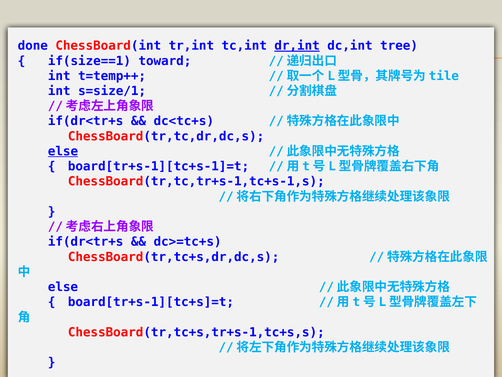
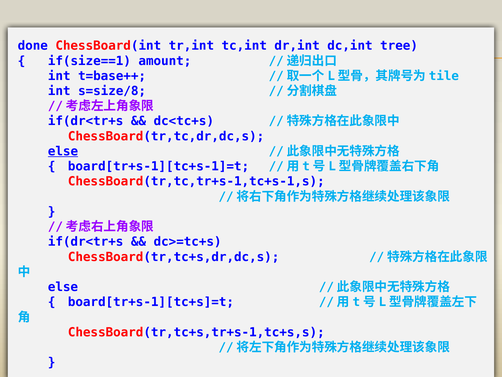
dr,int underline: present -> none (297, 46)
toward: toward -> amount (165, 61)
t=temp++: t=temp++ -> t=base++ (112, 76)
s=size/1: s=size/1 -> s=size/8 (112, 91)
